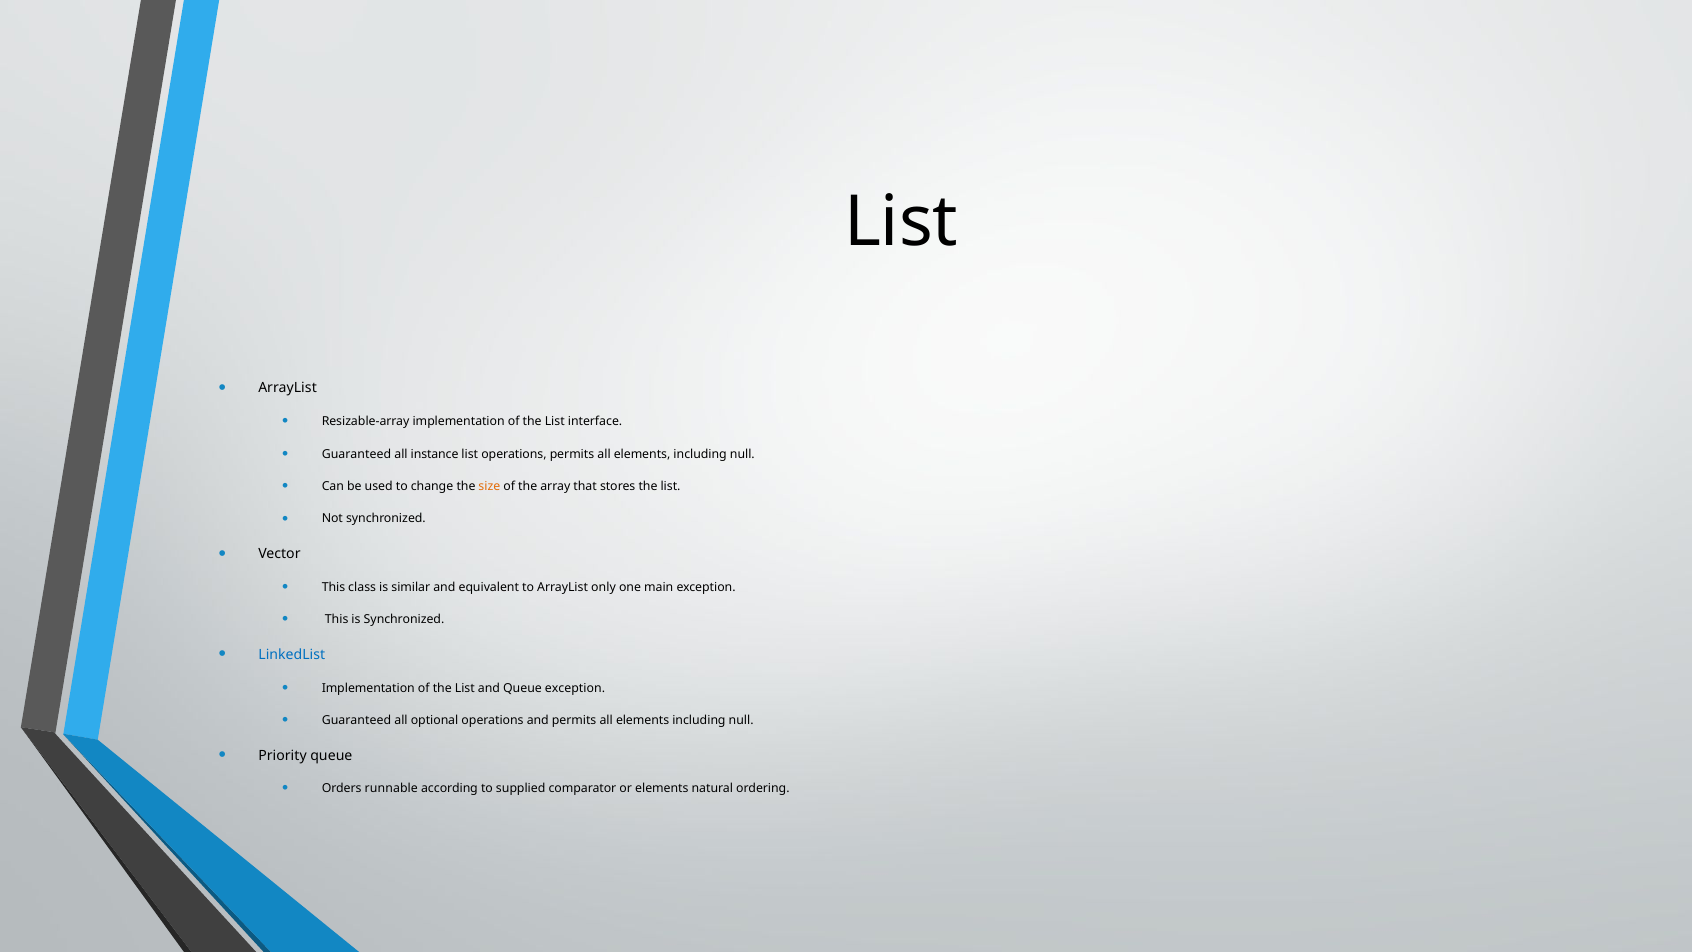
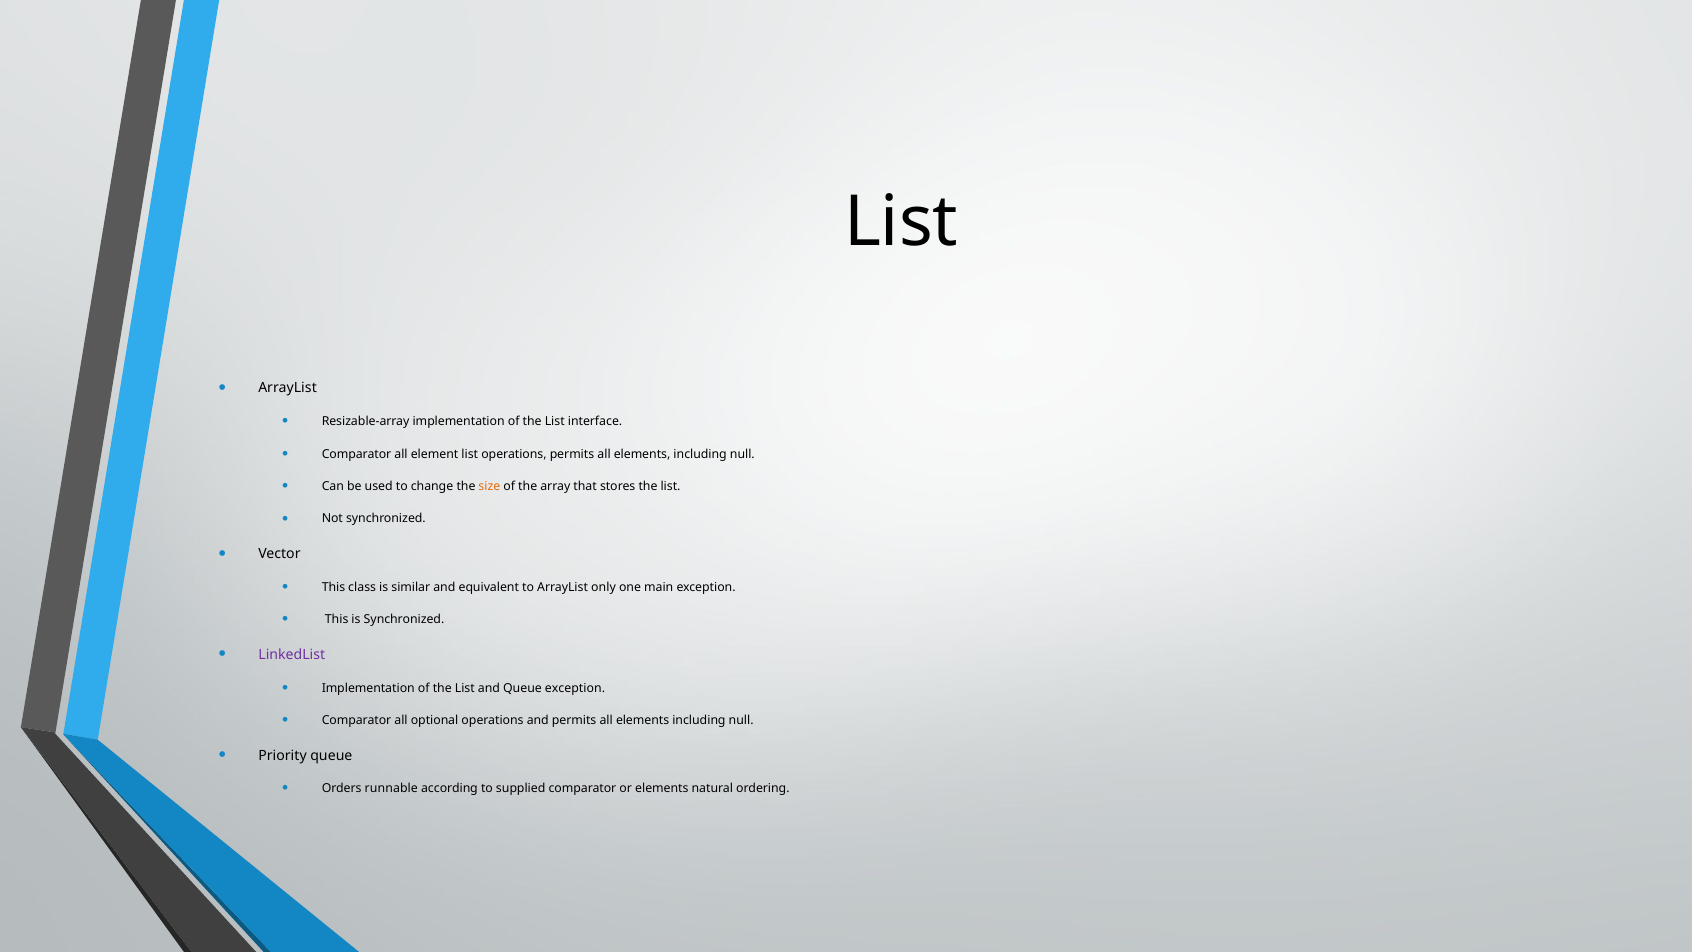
Guaranteed: Guaranteed -> Comparator (357, 454)
instance: instance -> element (435, 454)
LinkedList colour: blue -> purple (292, 654)
Guaranteed: Guaranteed -> Comparator (357, 720)
